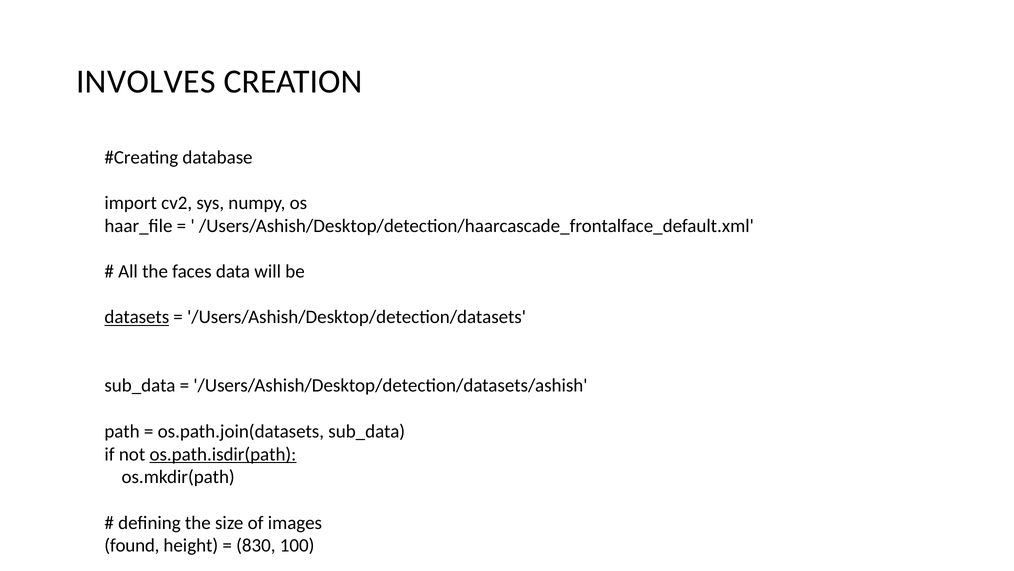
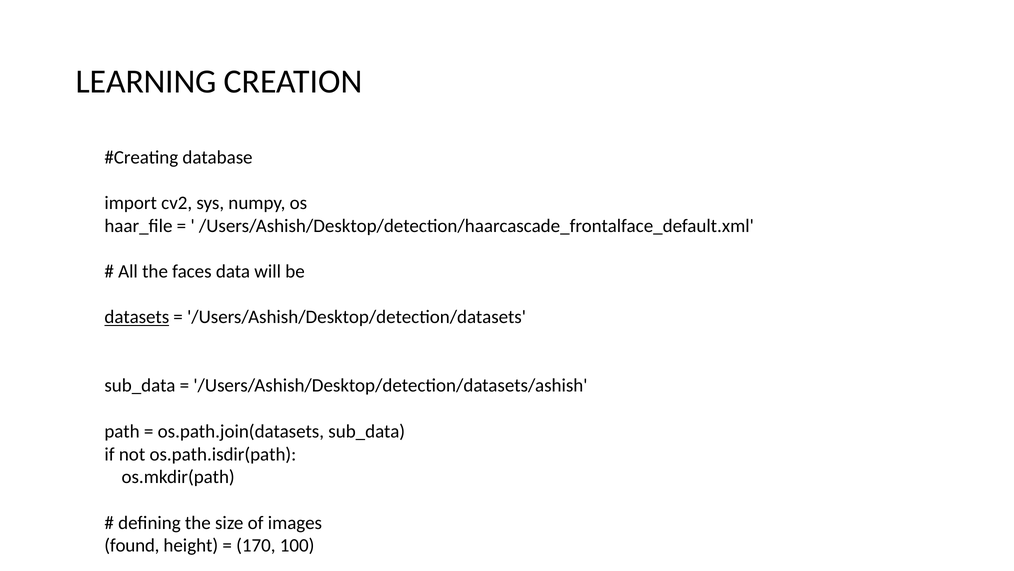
INVOLVES: INVOLVES -> LEARNING (146, 82)
os.path.isdir(path underline: present -> none (223, 454)
830: 830 -> 170 (256, 545)
